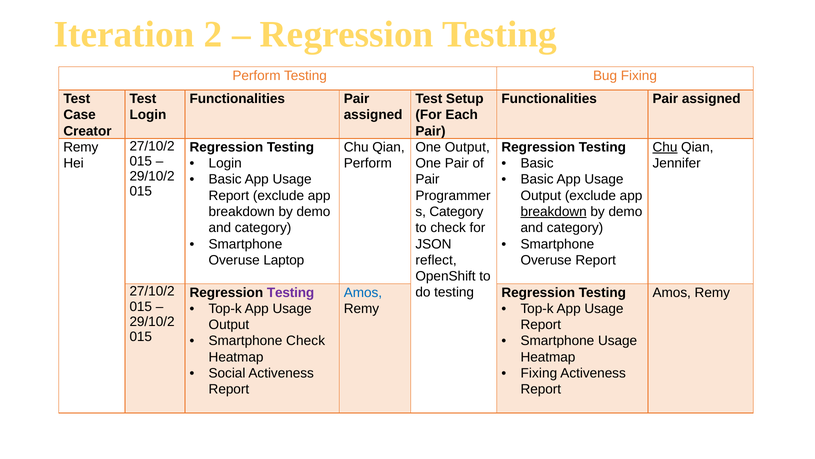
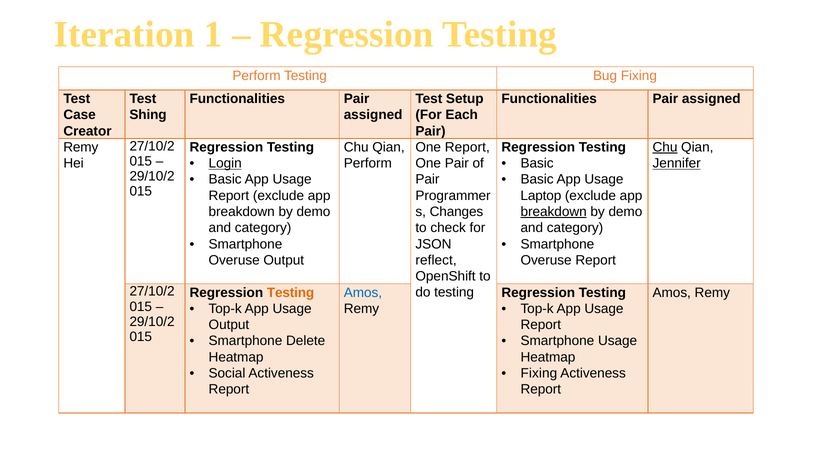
2: 2 -> 1 (213, 34)
Login: Login -> Shing (148, 115)
One Output: Output -> Report (467, 147)
Login underline: none -> present (225, 163)
Jennifer underline: none -> present (677, 163)
Output: Output -> Laptop (541, 195)
Category: Category -> Changes (456, 212)
Overuse Laptop: Laptop -> Output (284, 260)
Testing colour: purple -> orange (291, 292)
Smartphone Check: Check -> Delete (306, 341)
